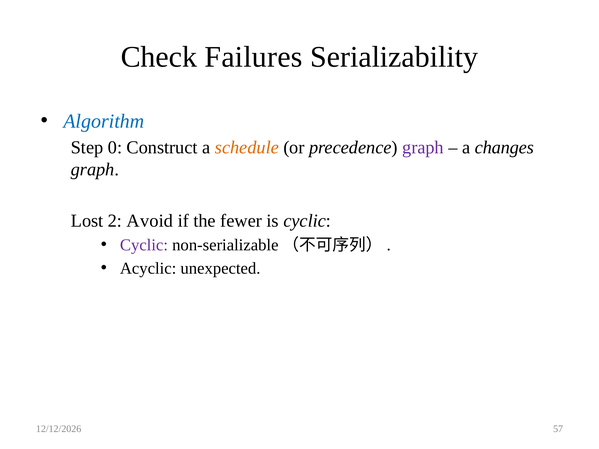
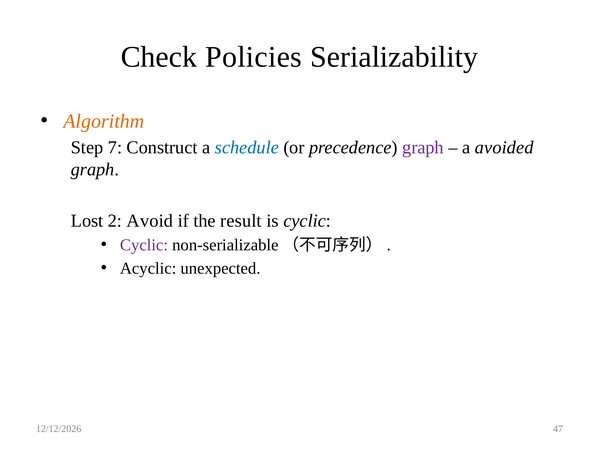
Failures: Failures -> Policies (254, 57)
Algorithm colour: blue -> orange (104, 121)
0: 0 -> 7 (115, 148)
schedule colour: orange -> blue (247, 148)
changes: changes -> avoided (504, 148)
fewer: fewer -> result (241, 221)
57: 57 -> 47 (558, 429)
